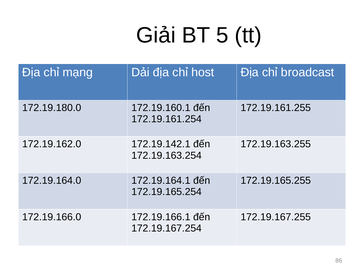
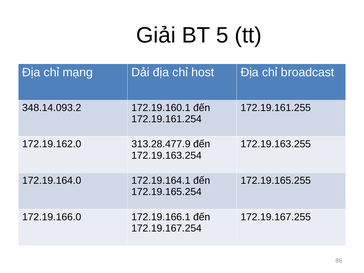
172.19.180.0: 172.19.180.0 -> 348.14.093.2 (52, 108)
172.19.142.1: 172.19.142.1 -> 313.28.477.9 (161, 144)
